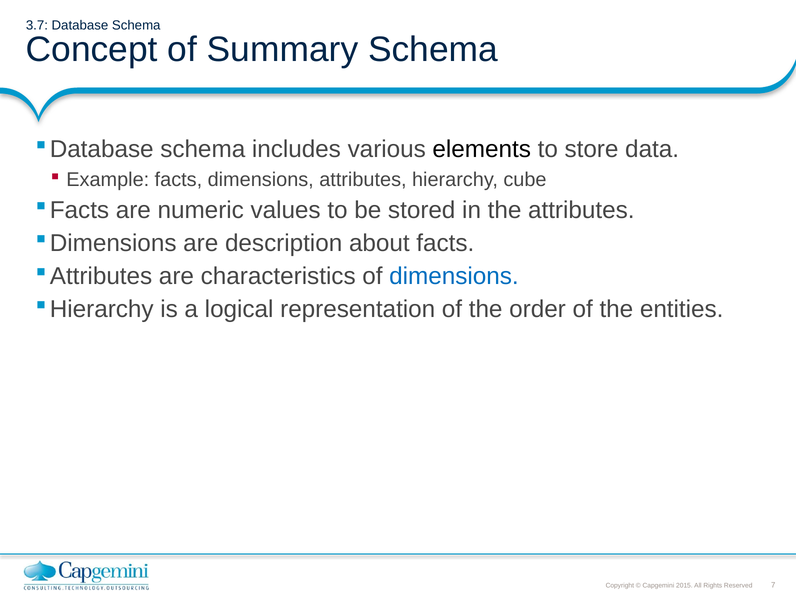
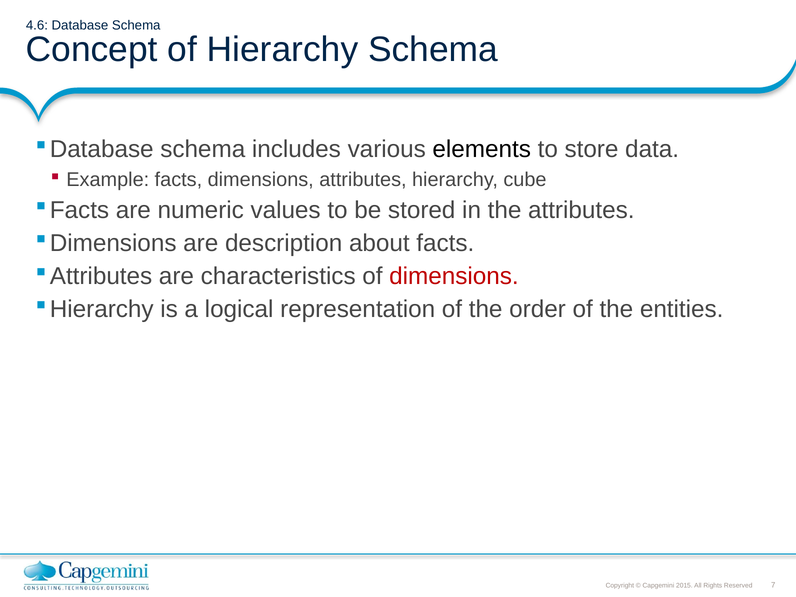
3.7: 3.7 -> 4.6 (37, 25)
of Summary: Summary -> Hierarchy (283, 49)
dimensions colour: blue -> red (454, 276)
